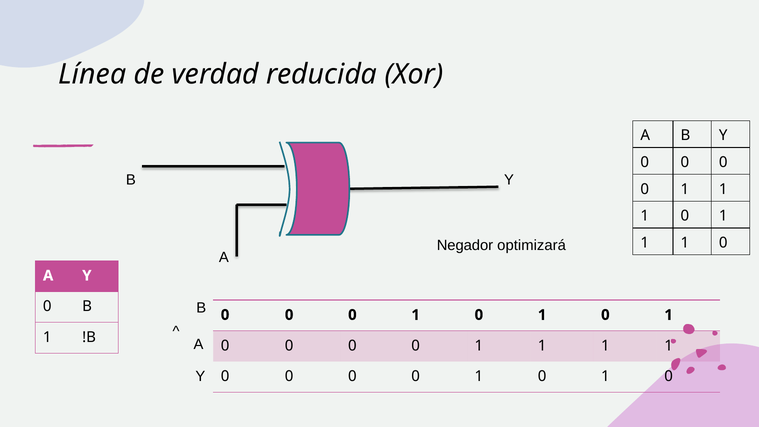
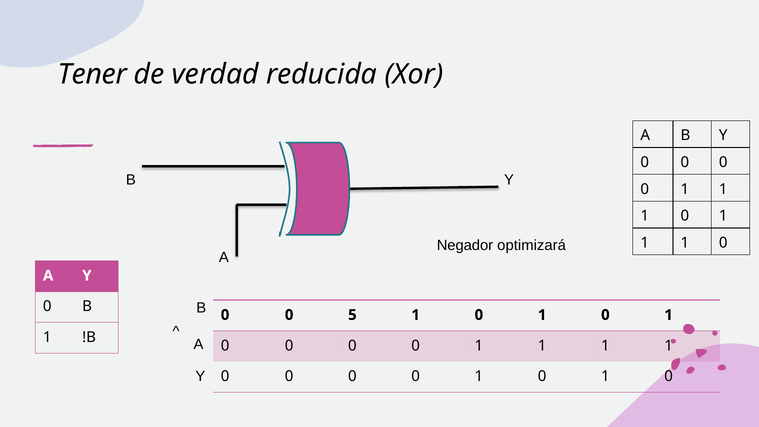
Línea: Línea -> Tener (92, 74)
0: 0 -> 5 (352, 315)
